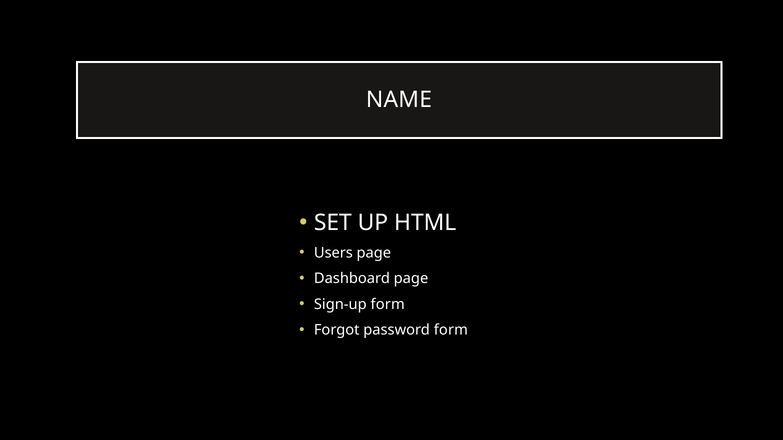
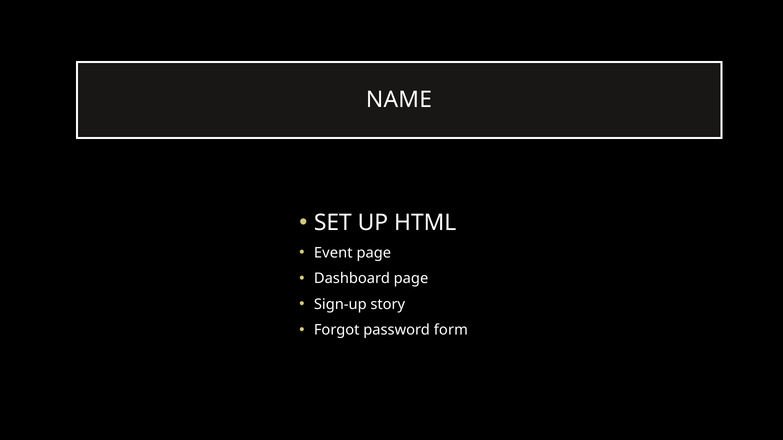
Users: Users -> Event (333, 253)
Sign-up form: form -> story (388, 305)
